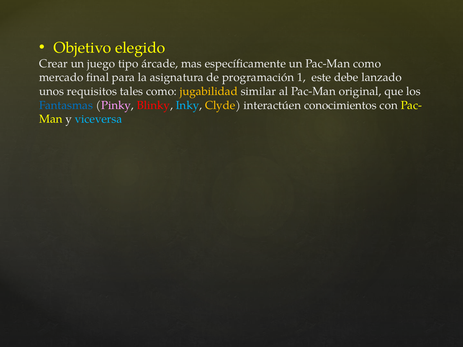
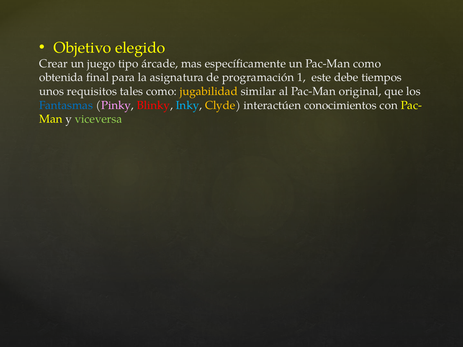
mercado: mercado -> obtenida (61, 77)
lanzado: lanzado -> tiempos (382, 77)
viceversa colour: light blue -> light green (98, 119)
